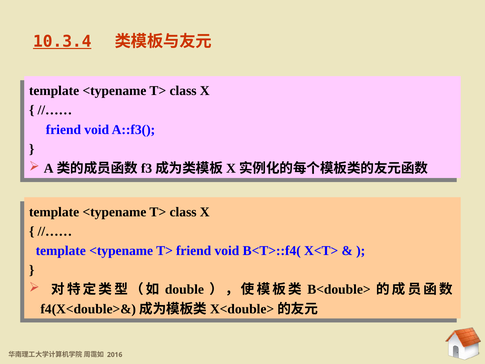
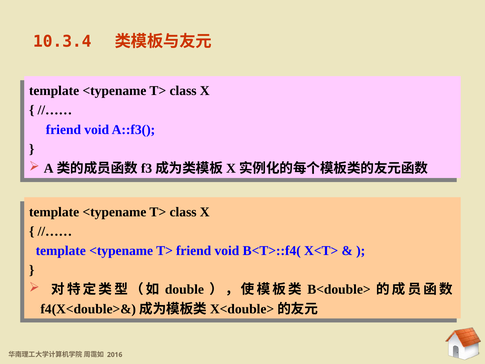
10.3.4 underline: present -> none (62, 42)
